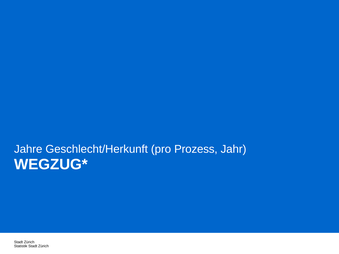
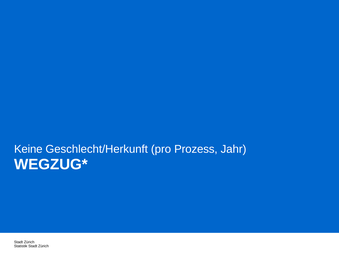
Jahre: Jahre -> Keine (28, 149)
